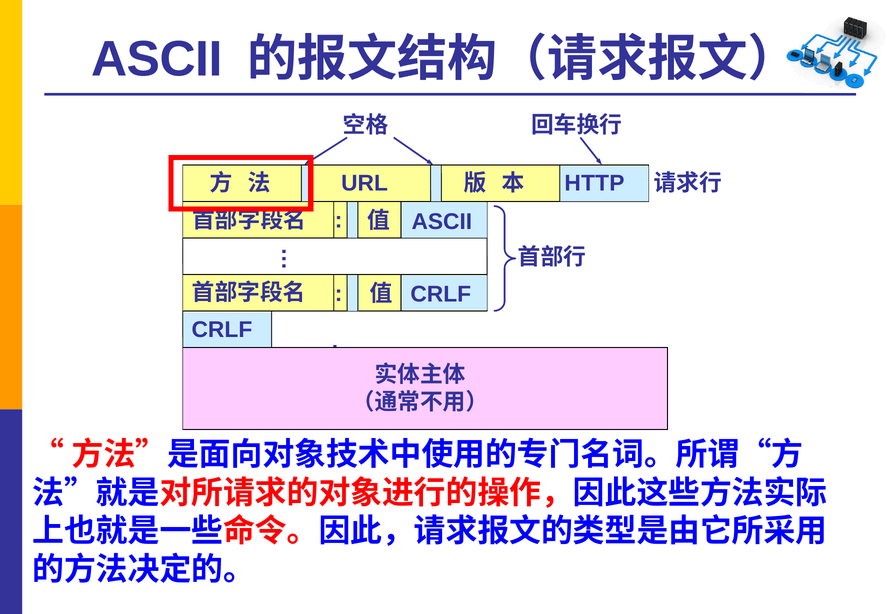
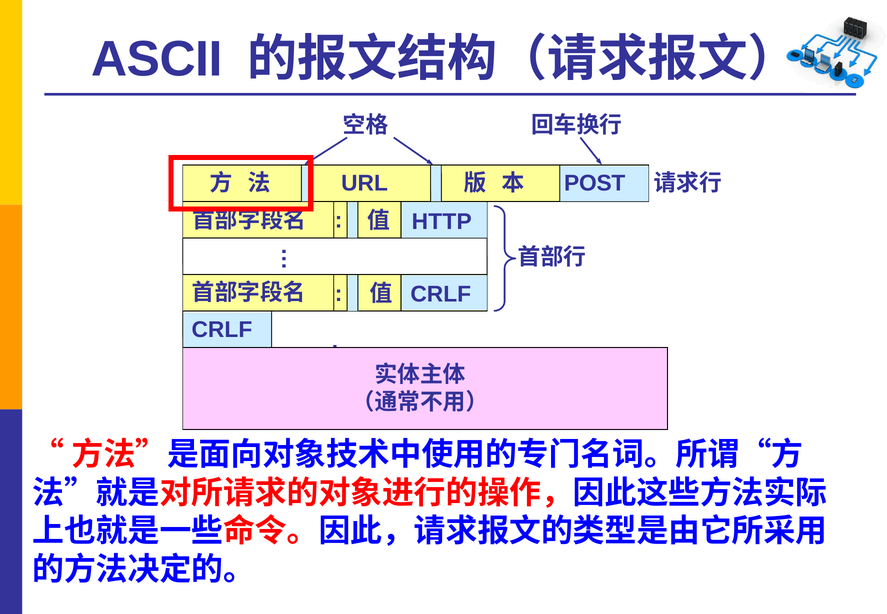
HTTP: HTTP -> POST (595, 183)
ASCII: ASCII -> HTTP (442, 222)
